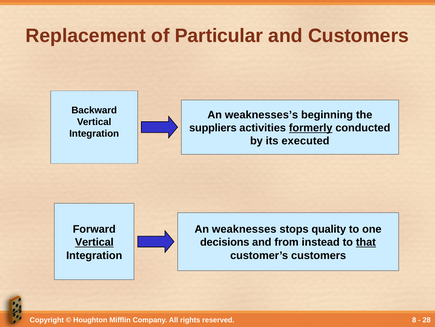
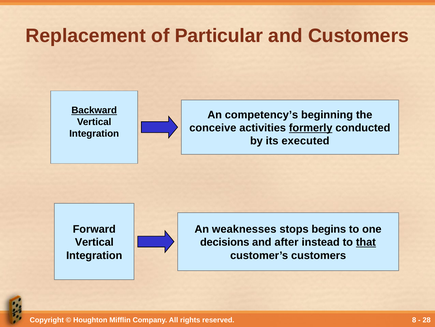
Backward underline: none -> present (94, 110)
weaknesses’s: weaknesses’s -> competency’s (261, 115)
suppliers: suppliers -> conceive (213, 128)
quality: quality -> begins (329, 229)
Vertical underline: present -> none (94, 242)
from: from -> after (287, 242)
